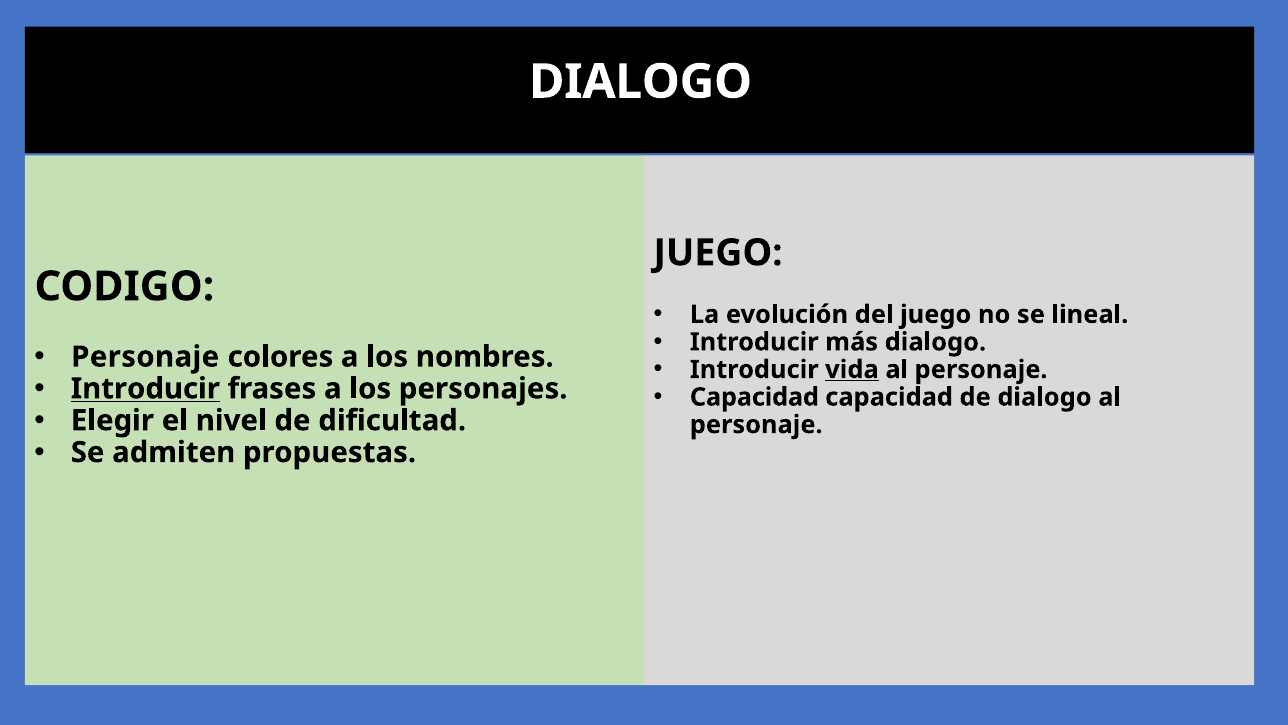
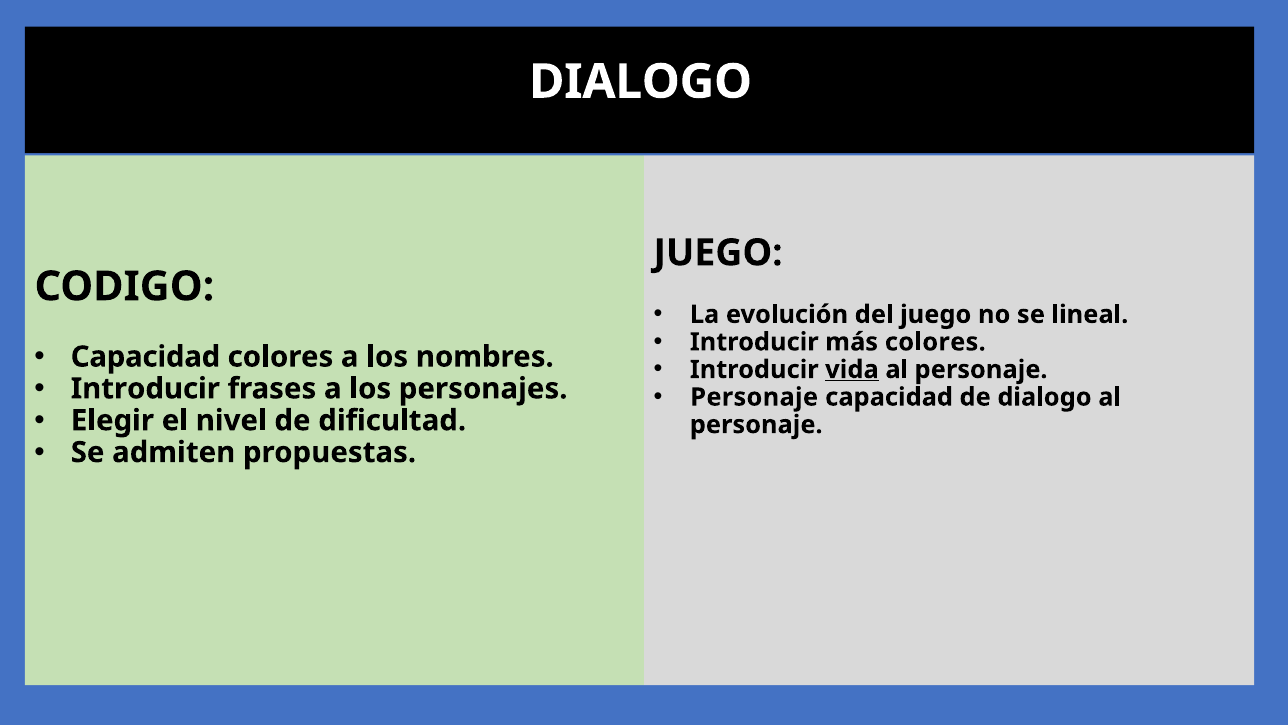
más dialogo: dialogo -> colores (935, 342)
Personaje: Personaje -> Capacidad (145, 357)
Introducir underline: present -> none (145, 388)
Capacidad: Capacidad -> Personaje (754, 397)
